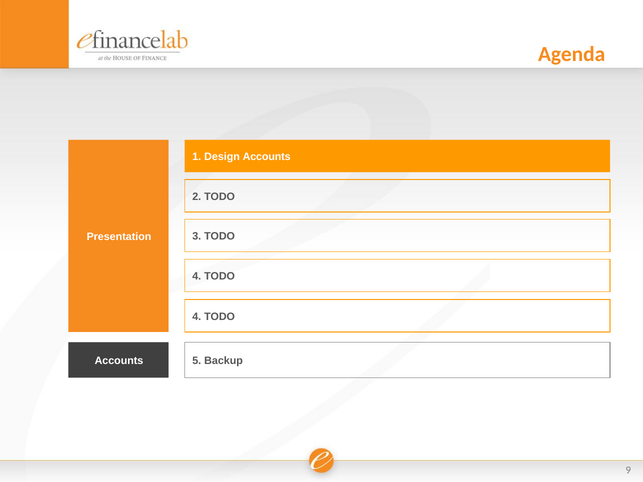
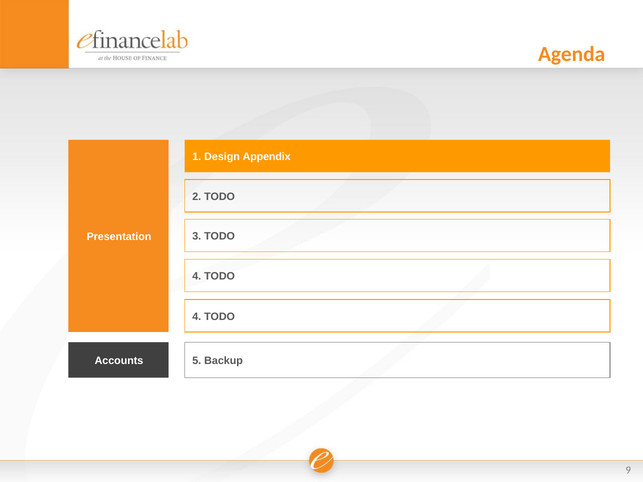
Design Accounts: Accounts -> Appendix (267, 157)
